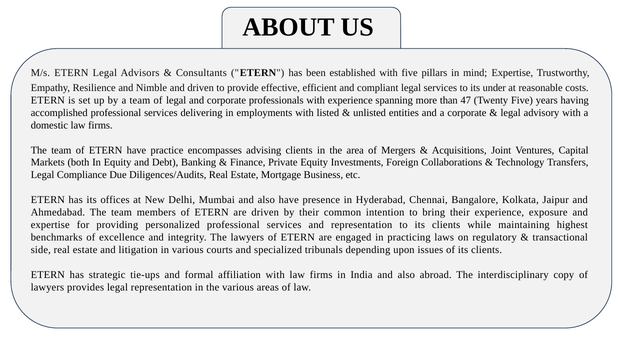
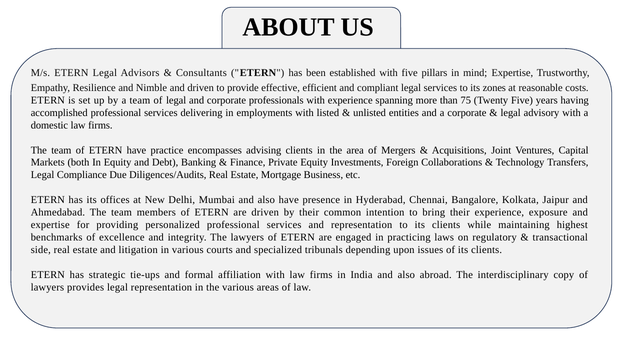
under: under -> zones (494, 88)
47: 47 -> 75 (466, 100)
